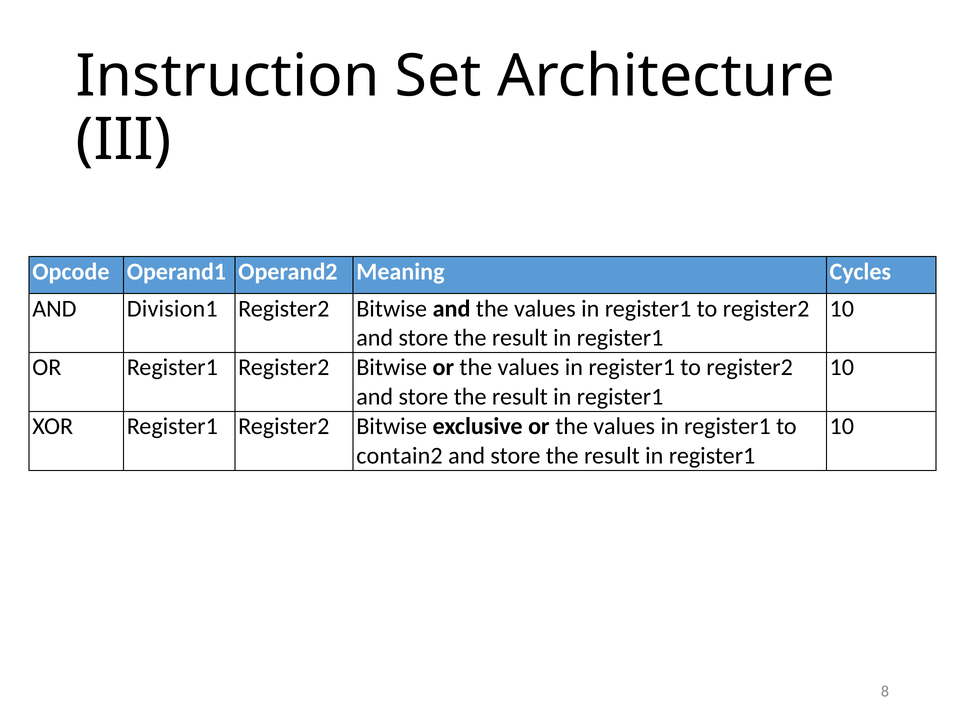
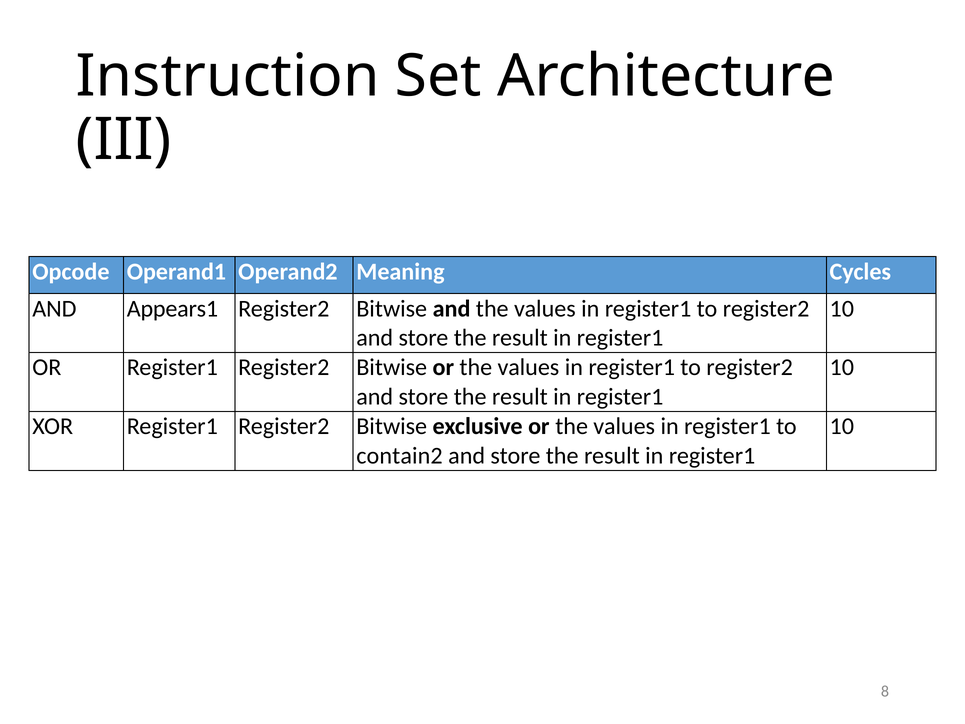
Division1: Division1 -> Appears1 (172, 308)
